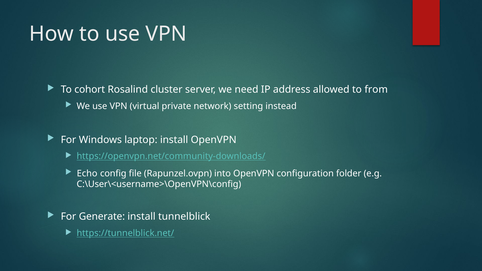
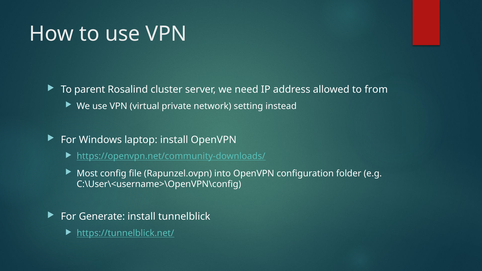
cohort: cohort -> parent (90, 90)
Echo: Echo -> Most (87, 173)
